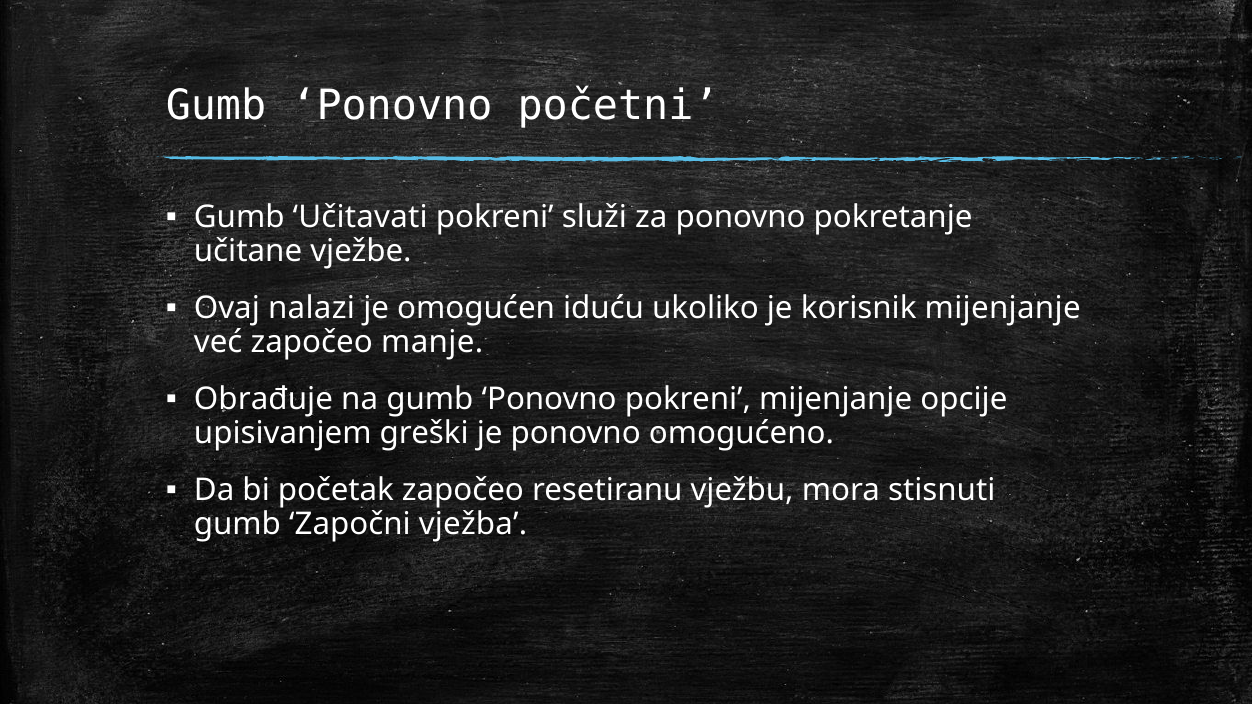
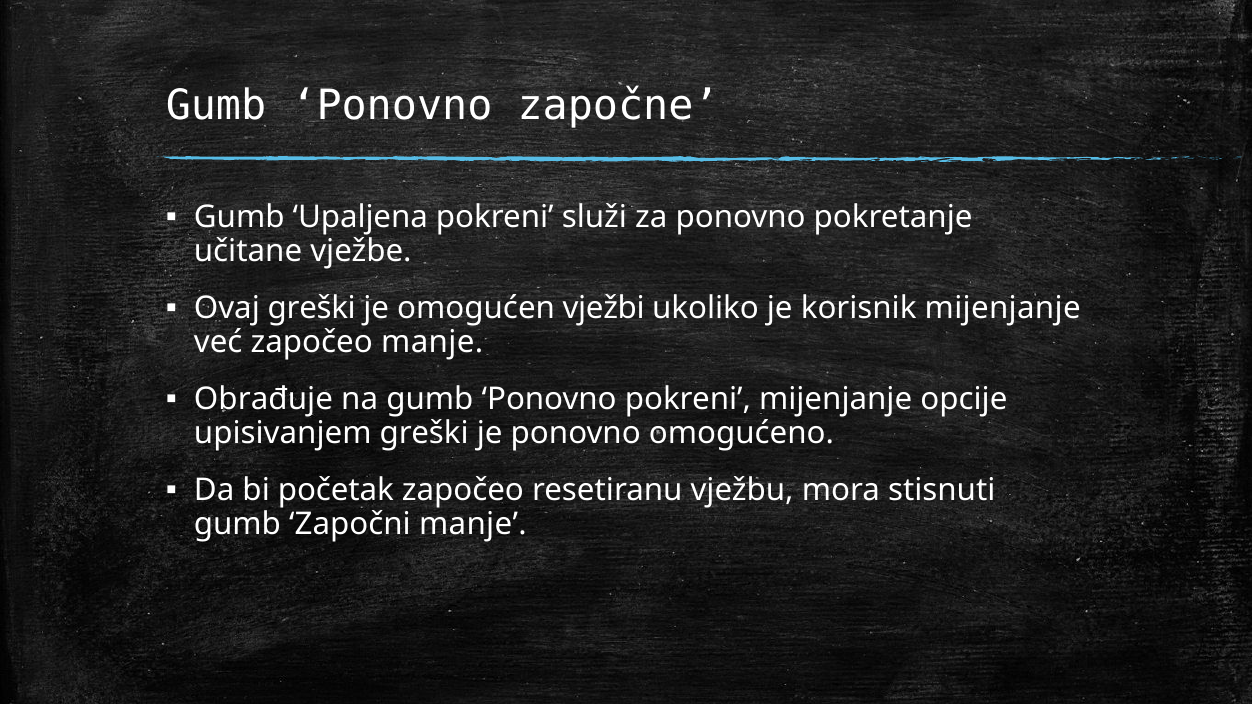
početni: početni -> započne (618, 106)
Učitavati: Učitavati -> Upaljena (360, 217)
Ovaj nalazi: nalazi -> greški (312, 308)
iduću: iduću -> vježbi (604, 308)
Započni vježba: vježba -> manje (473, 524)
